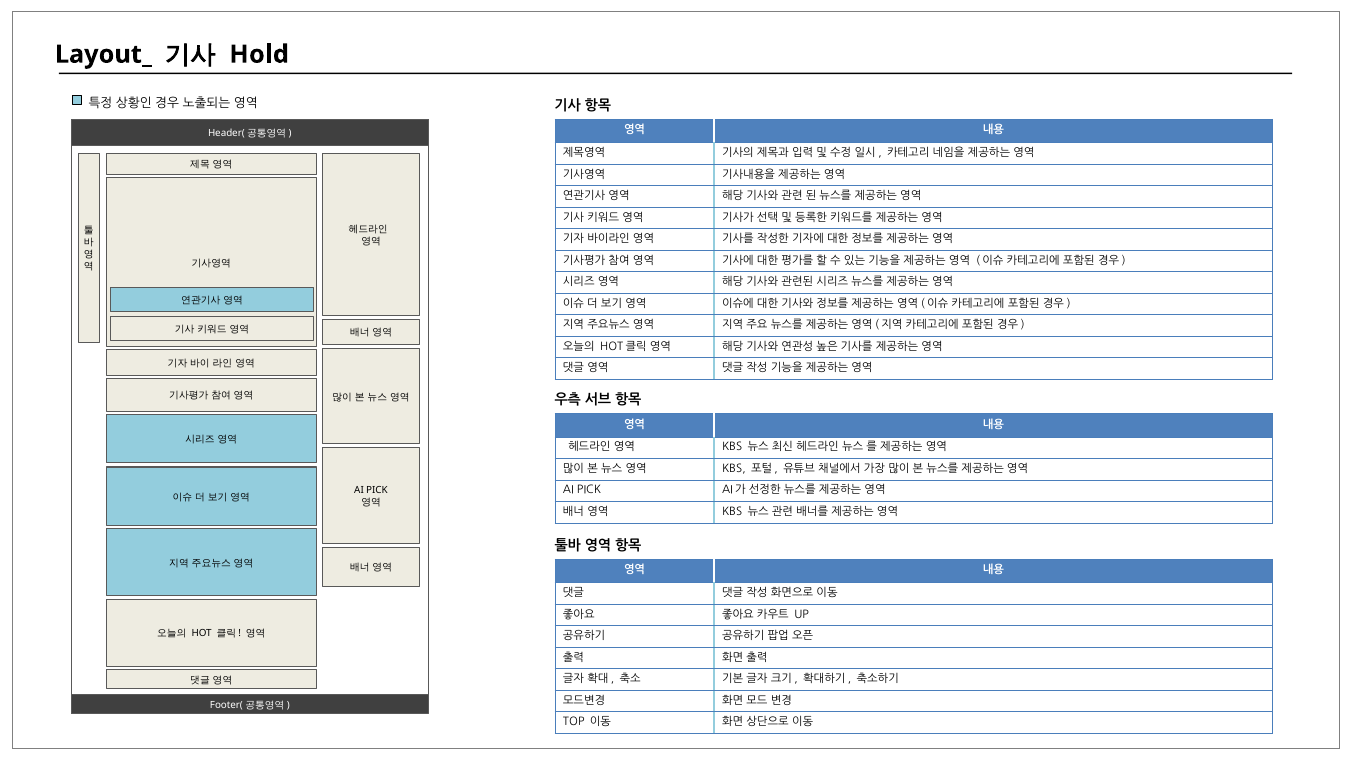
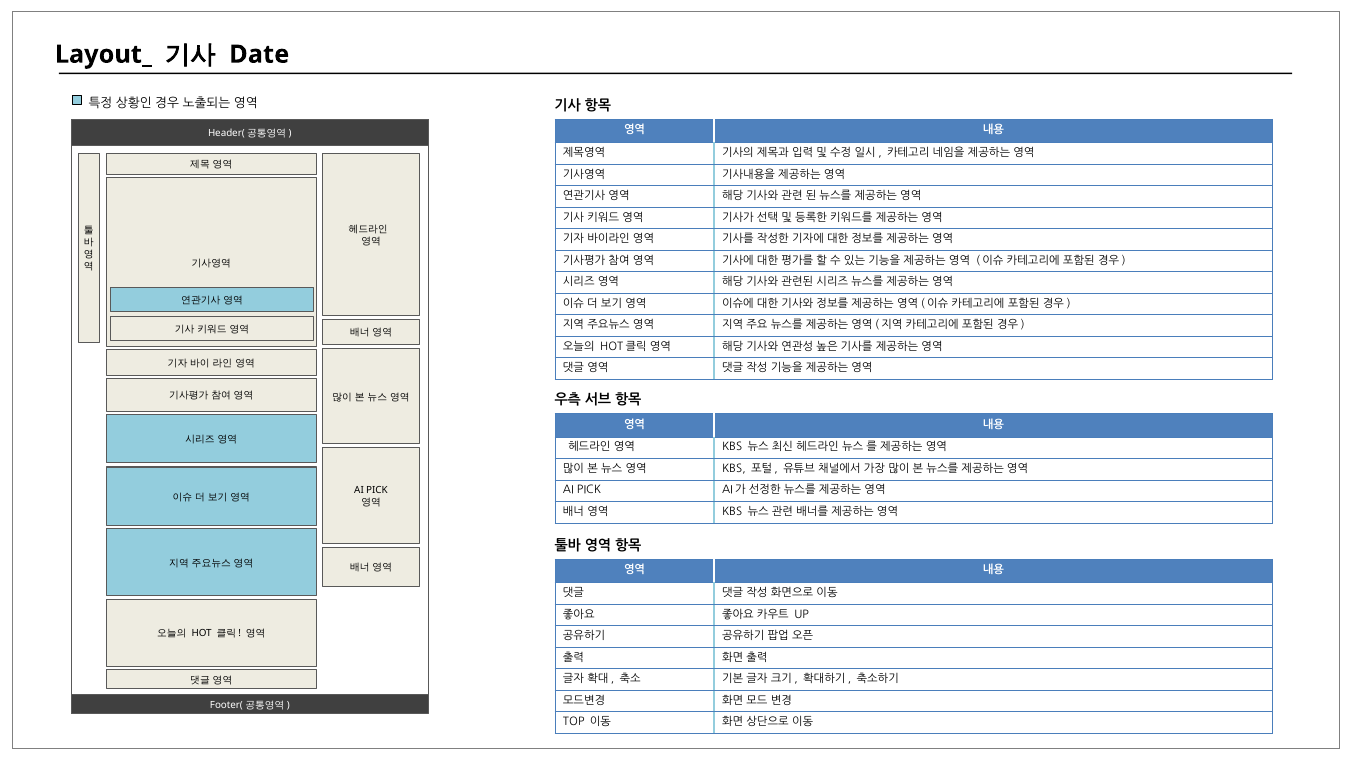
Hold: Hold -> Date (259, 54)
